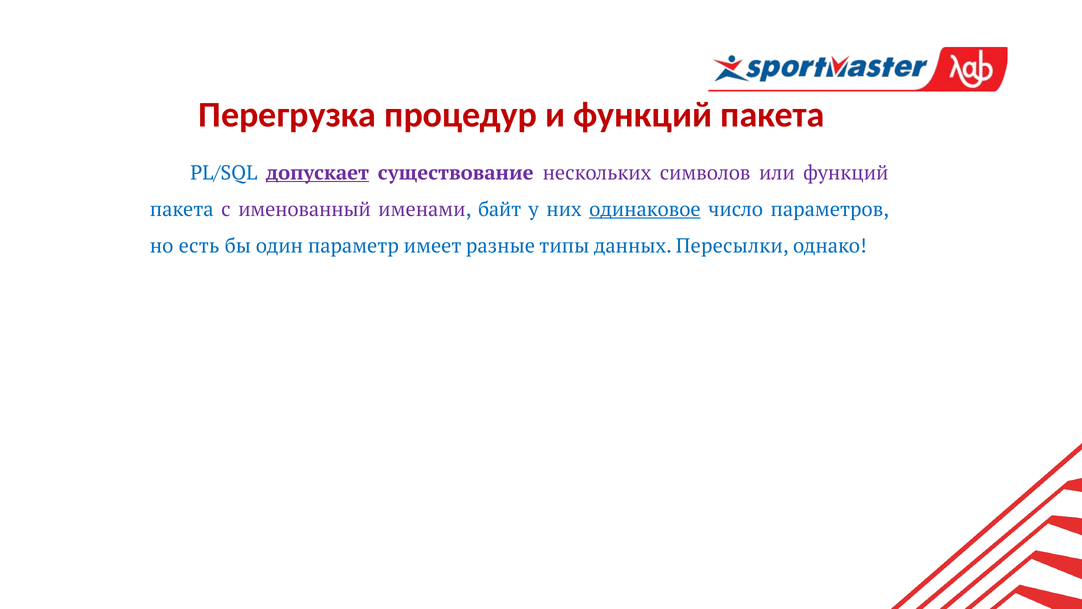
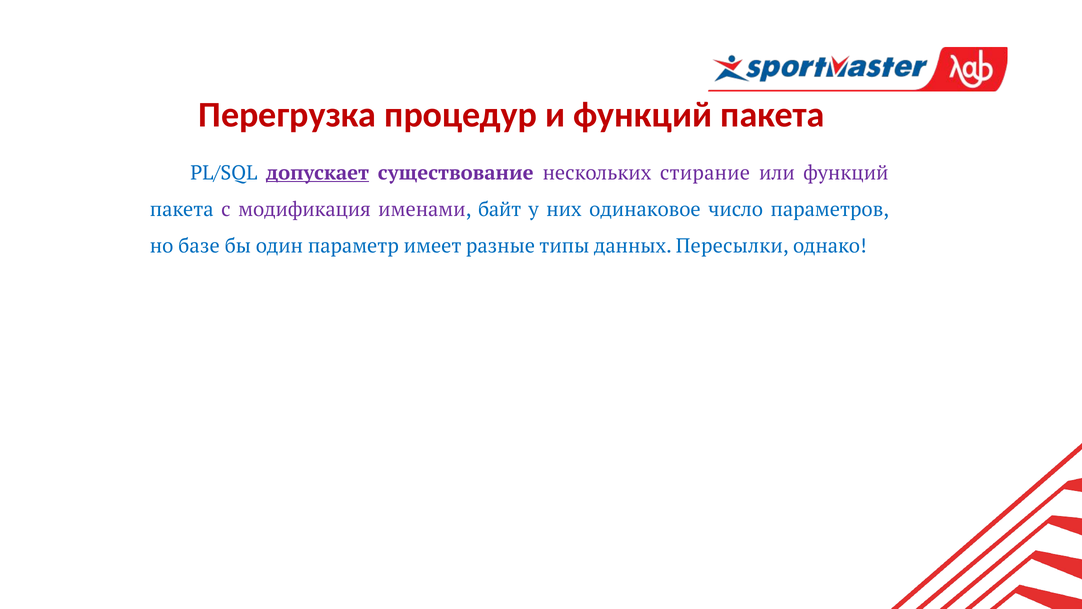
символов: символов -> стирание (705, 173)
именованный: именованный -> модификация (305, 209)
одинаковое underline: present -> none (645, 209)
есть: есть -> базе (199, 246)
